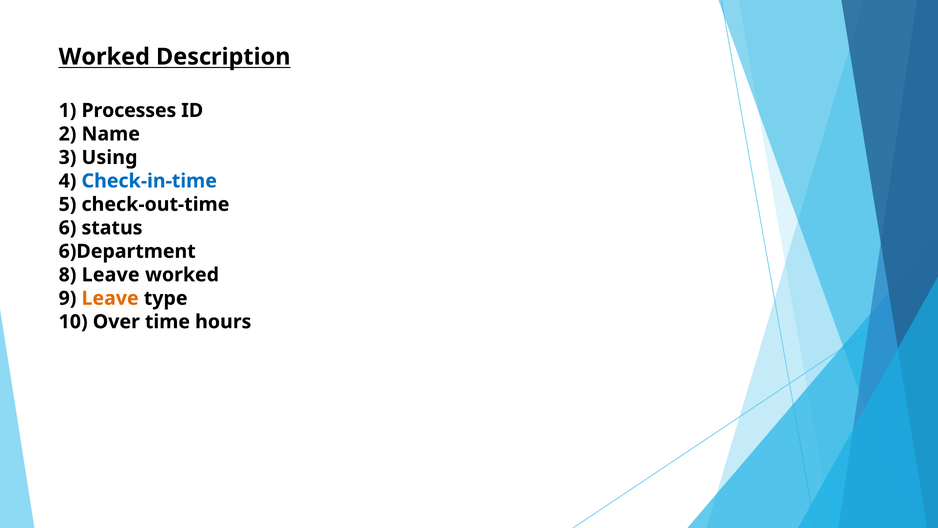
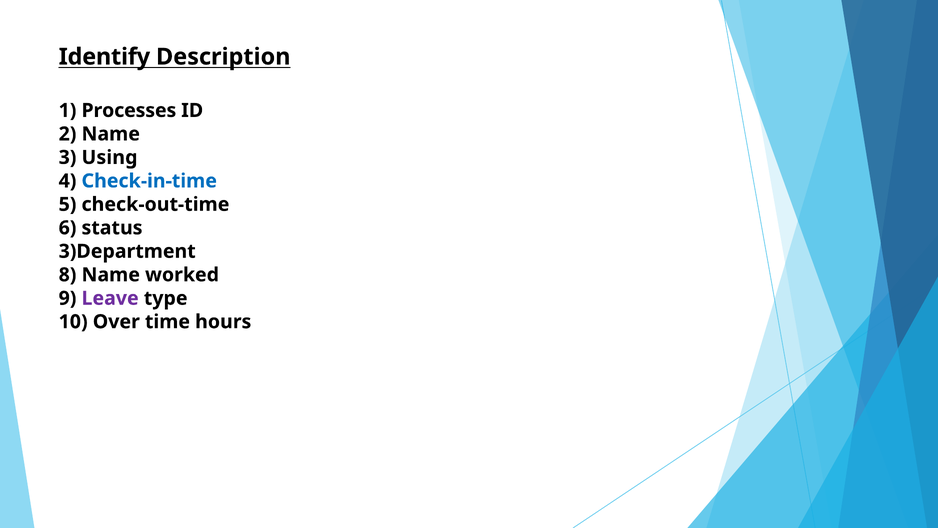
Worked: Worked -> Identify (104, 57)
6)Department: 6)Department -> 3)Department (127, 251)
8 Leave: Leave -> Name (111, 275)
Leave colour: orange -> purple (110, 298)
